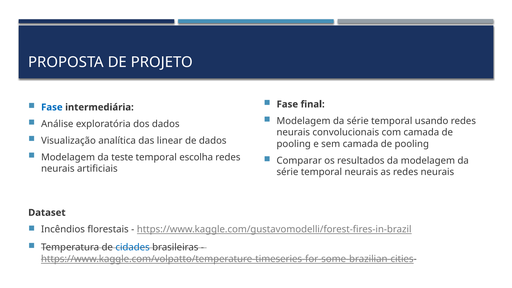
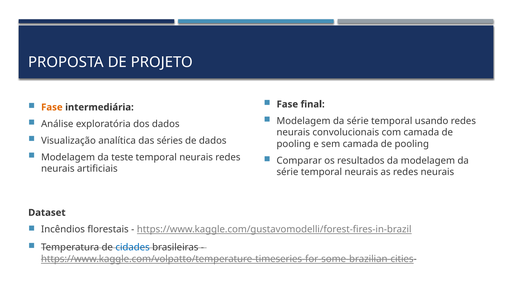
Fase colour: blue -> orange (52, 107)
linear: linear -> séries (170, 141)
escolha: escolha -> neurais (196, 157)
